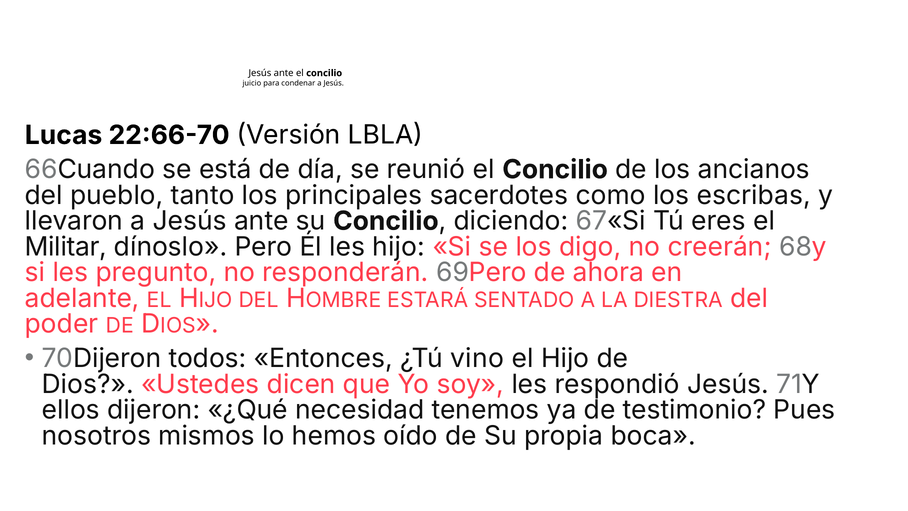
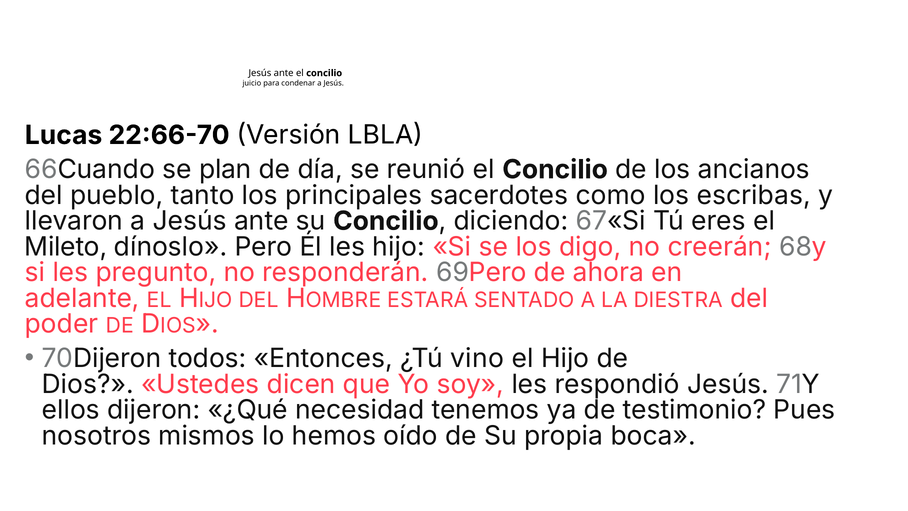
está: está -> plan (225, 169)
Militar: Militar -> Mileto (66, 247)
